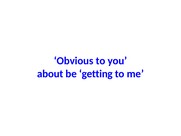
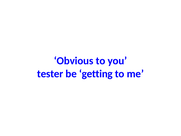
about: about -> tester (50, 74)
